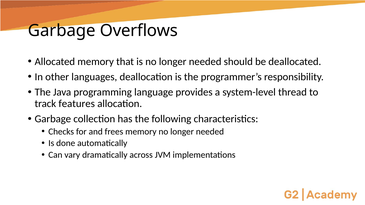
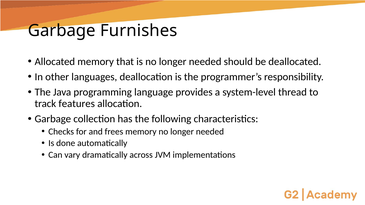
Overflows: Overflows -> Furnishes (139, 31)
